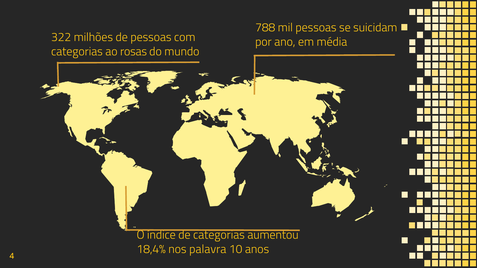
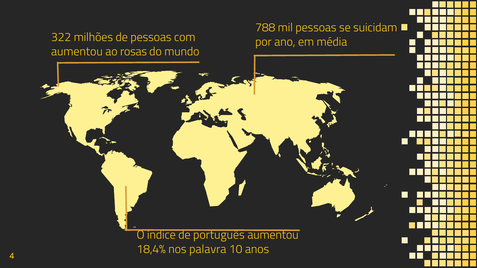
categorias: categorias -> aumentou (77, 52)
de categorias: categorias -> português (219, 235)
